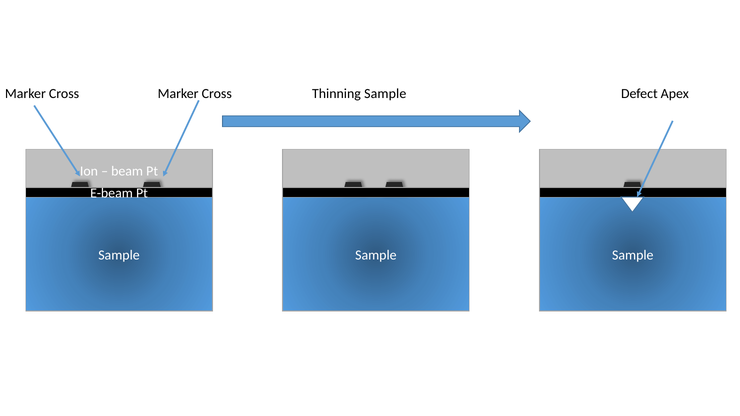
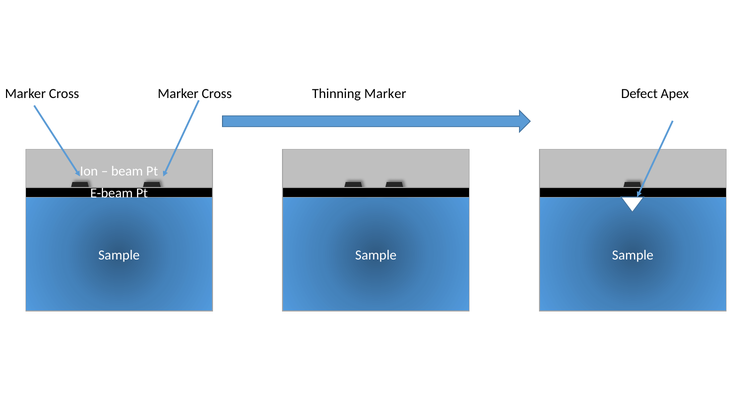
Thinning Sample: Sample -> Marker (385, 94)
